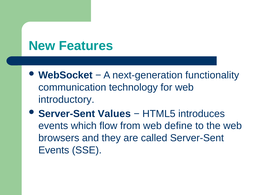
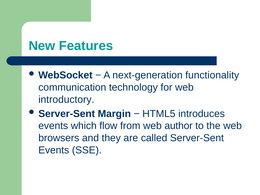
Values: Values -> Margin (114, 114)
define: define -> author (179, 126)
